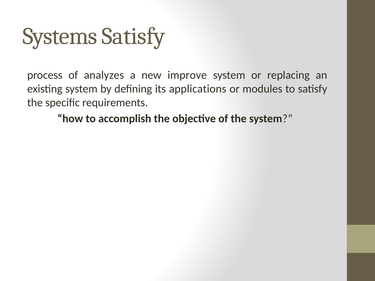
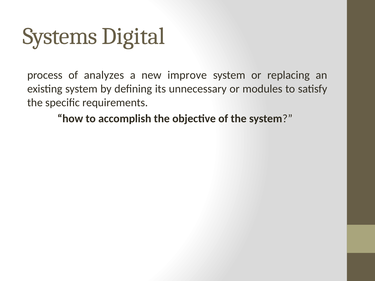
Systems Satisfy: Satisfy -> Digital (133, 36)
applications: applications -> unnecessary (198, 89)
